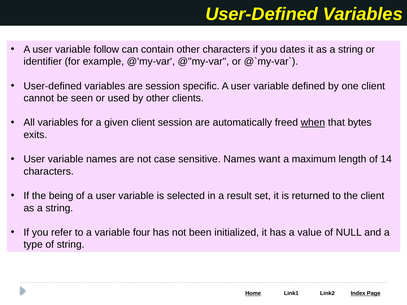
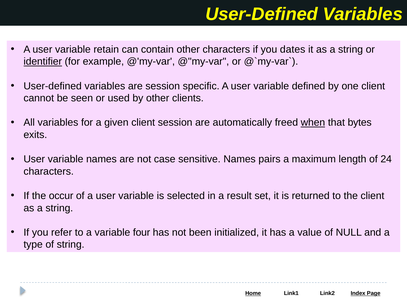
follow: follow -> retain (106, 49)
identifier underline: none -> present (43, 62)
want: want -> pairs (270, 159)
14: 14 -> 24 (386, 159)
being: being -> occur (61, 196)
